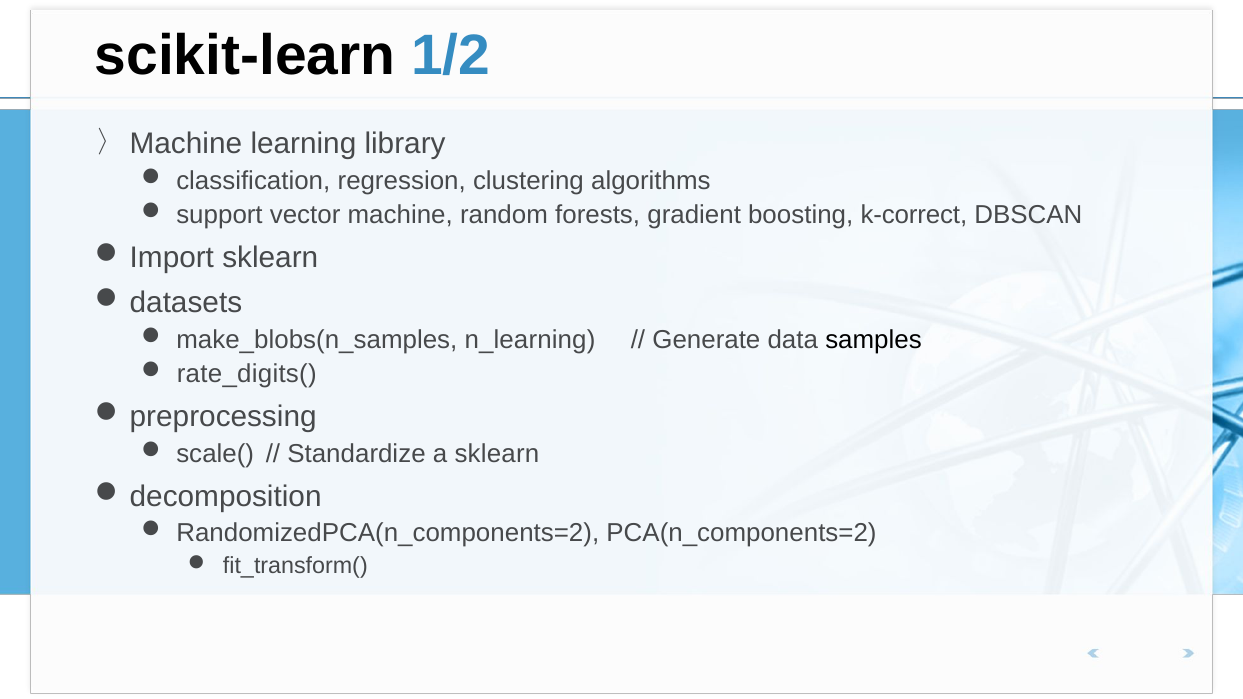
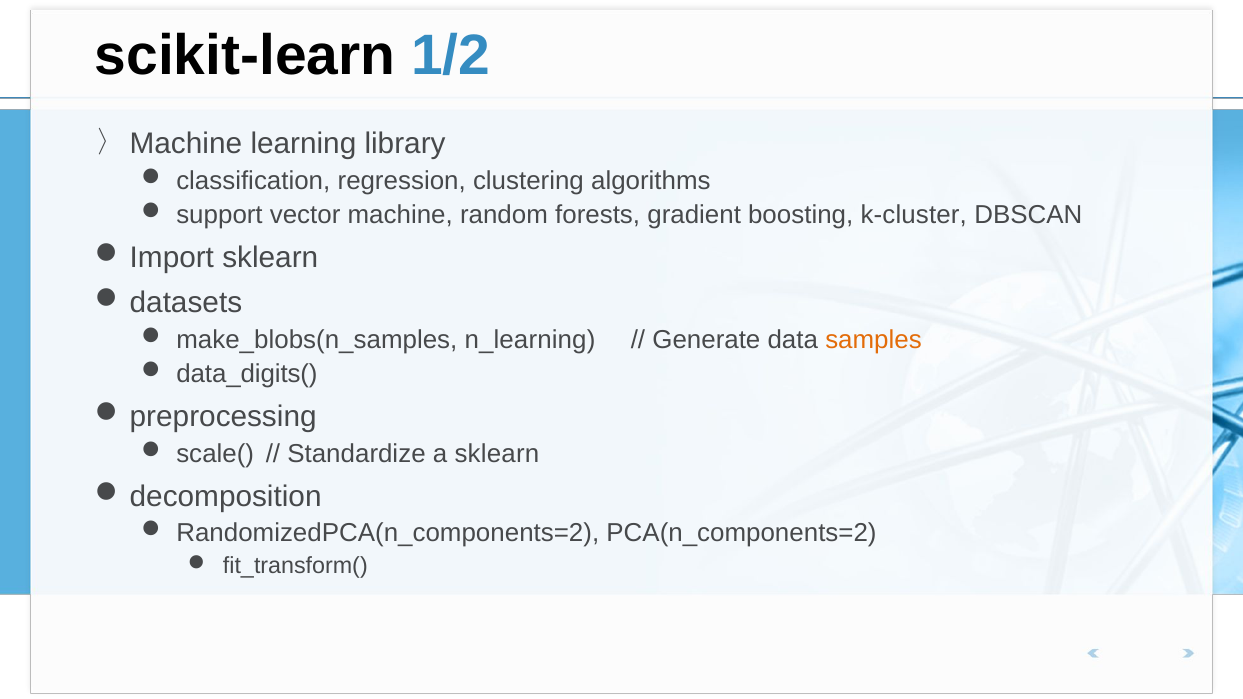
k-correct: k-correct -> k-cluster (914, 215)
samples colour: black -> orange (874, 340)
rate_digits(: rate_digits( -> data_digits( (247, 374)
